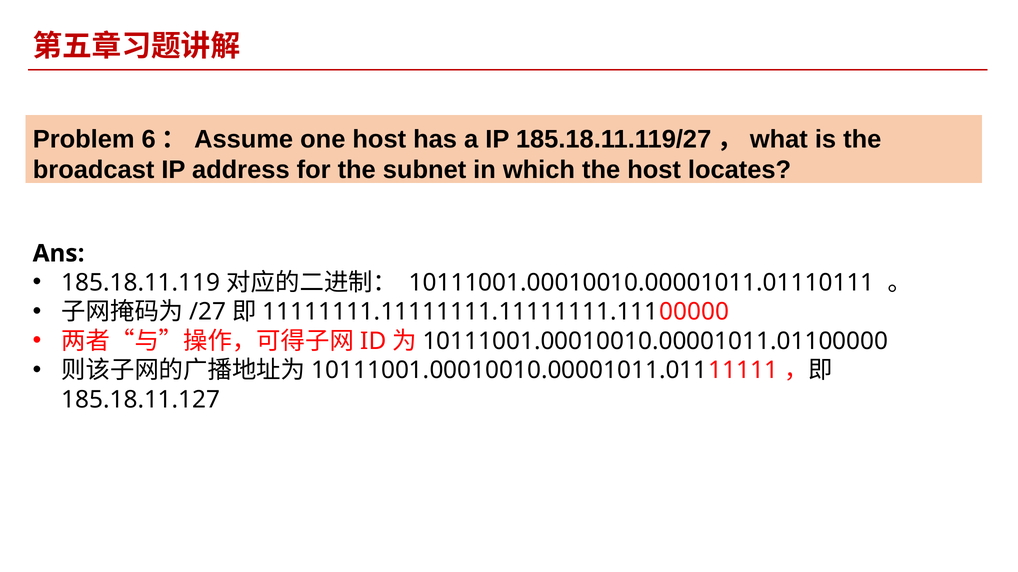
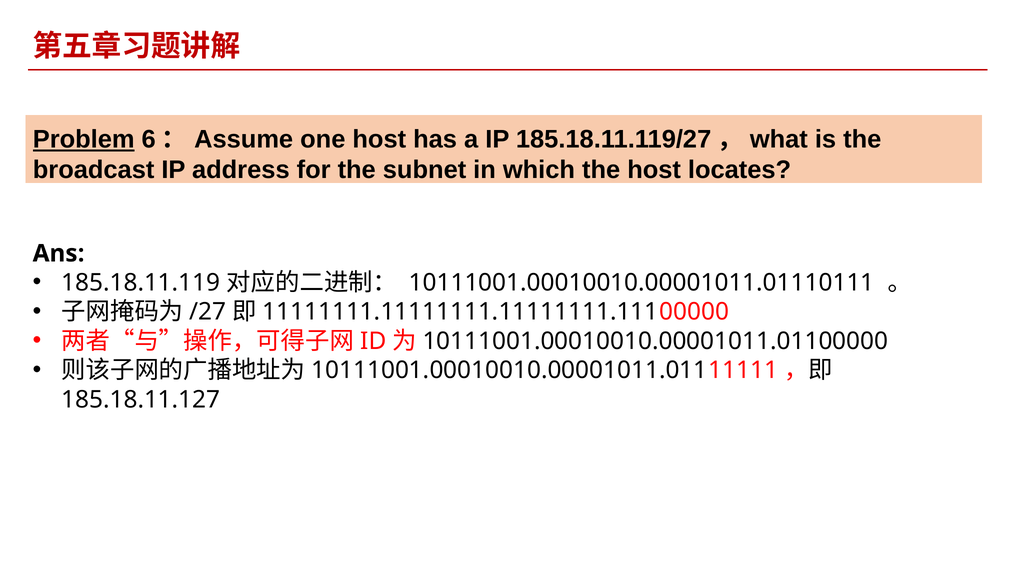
Problem underline: none -> present (84, 140)
